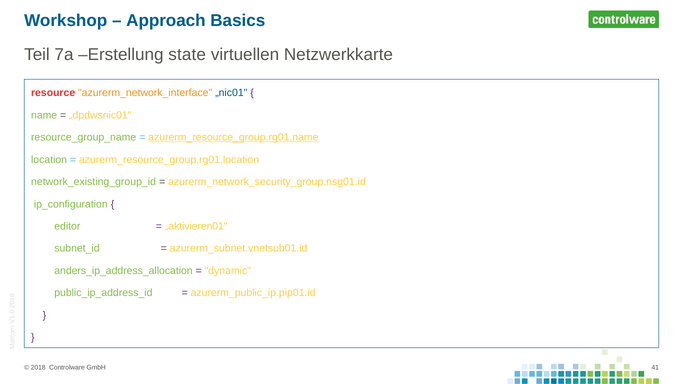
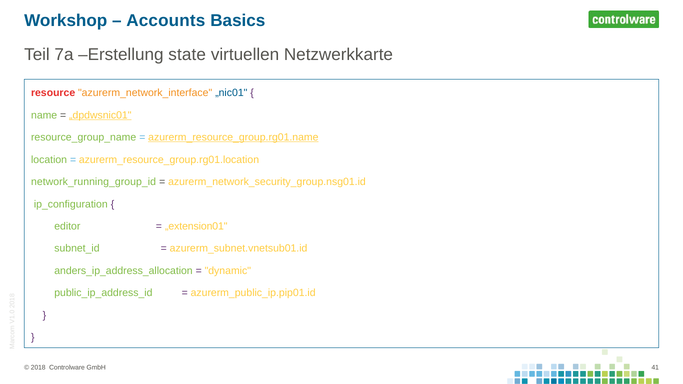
Approach: Approach -> Accounts (166, 21)
„dpdwsnic01 underline: none -> present (100, 115)
network_existing_group_id: network_existing_group_id -> network_running_group_id (94, 182)
„aktivieren01: „aktivieren01 -> „extension01 (196, 226)
